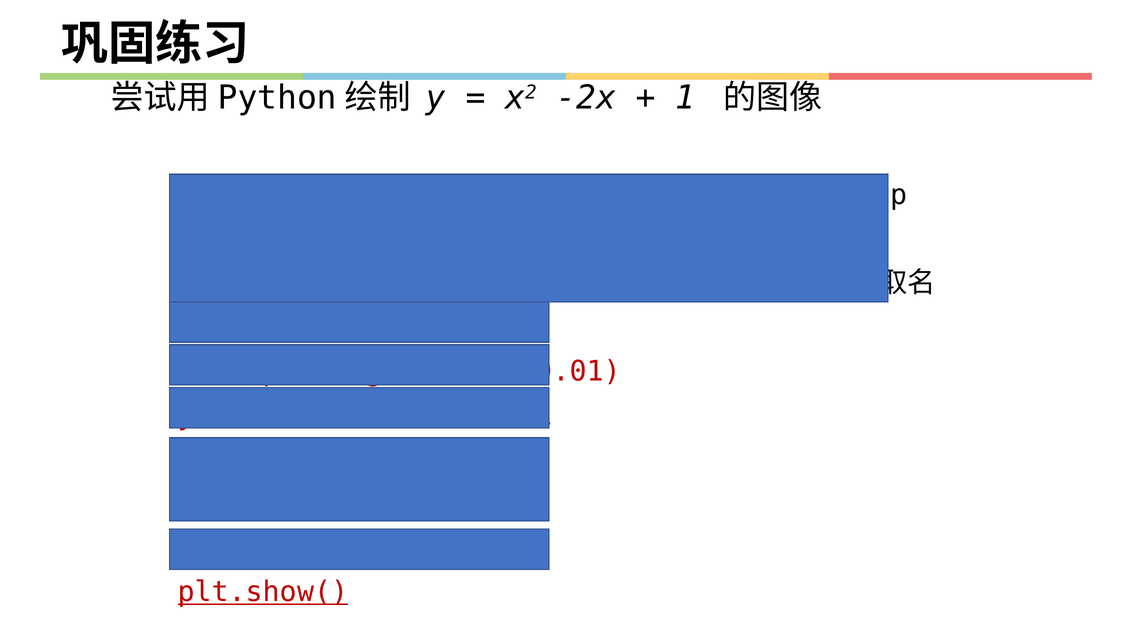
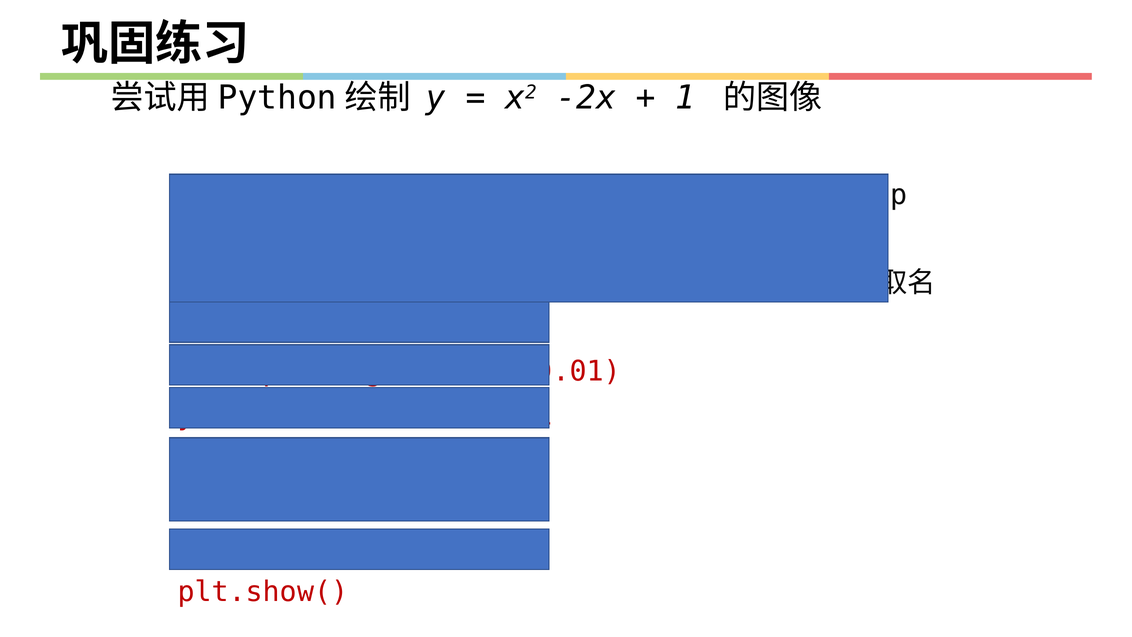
plt.show( underline: present -> none (263, 592)
